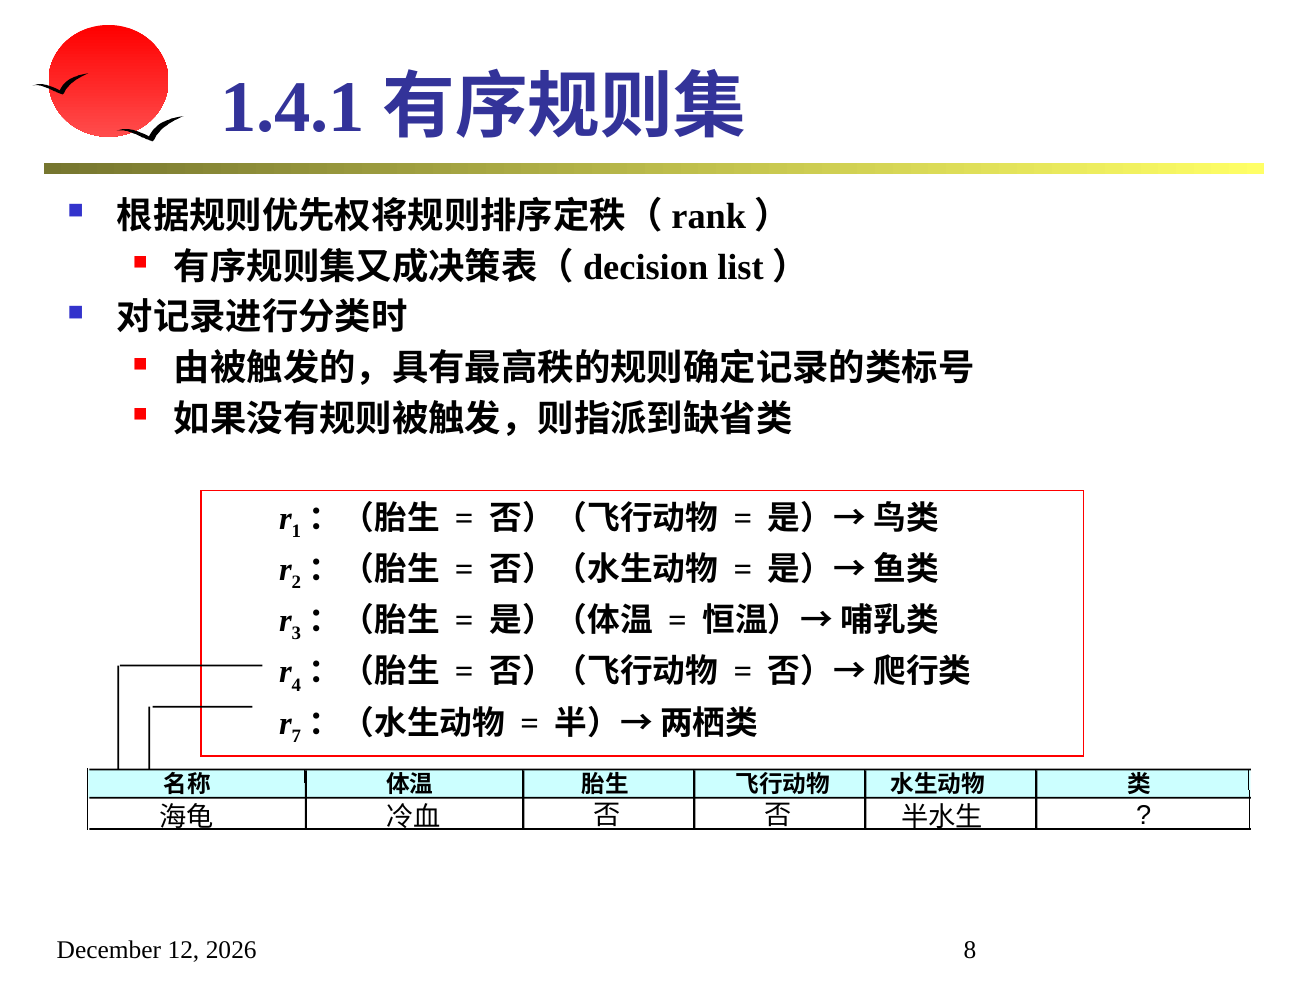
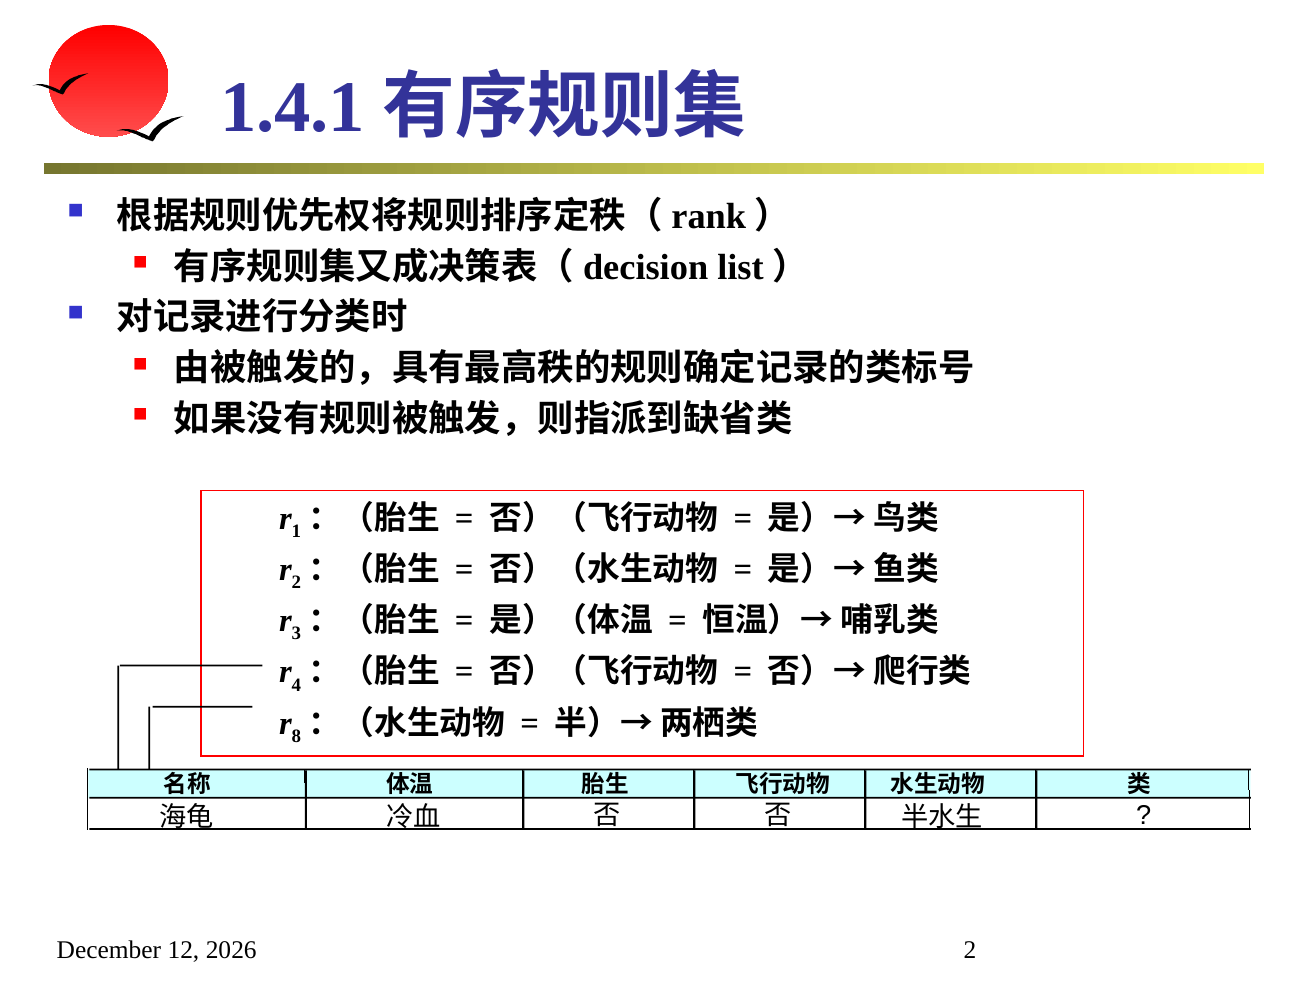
7: 7 -> 8 (296, 736)
8: 8 -> 2 (970, 950)
